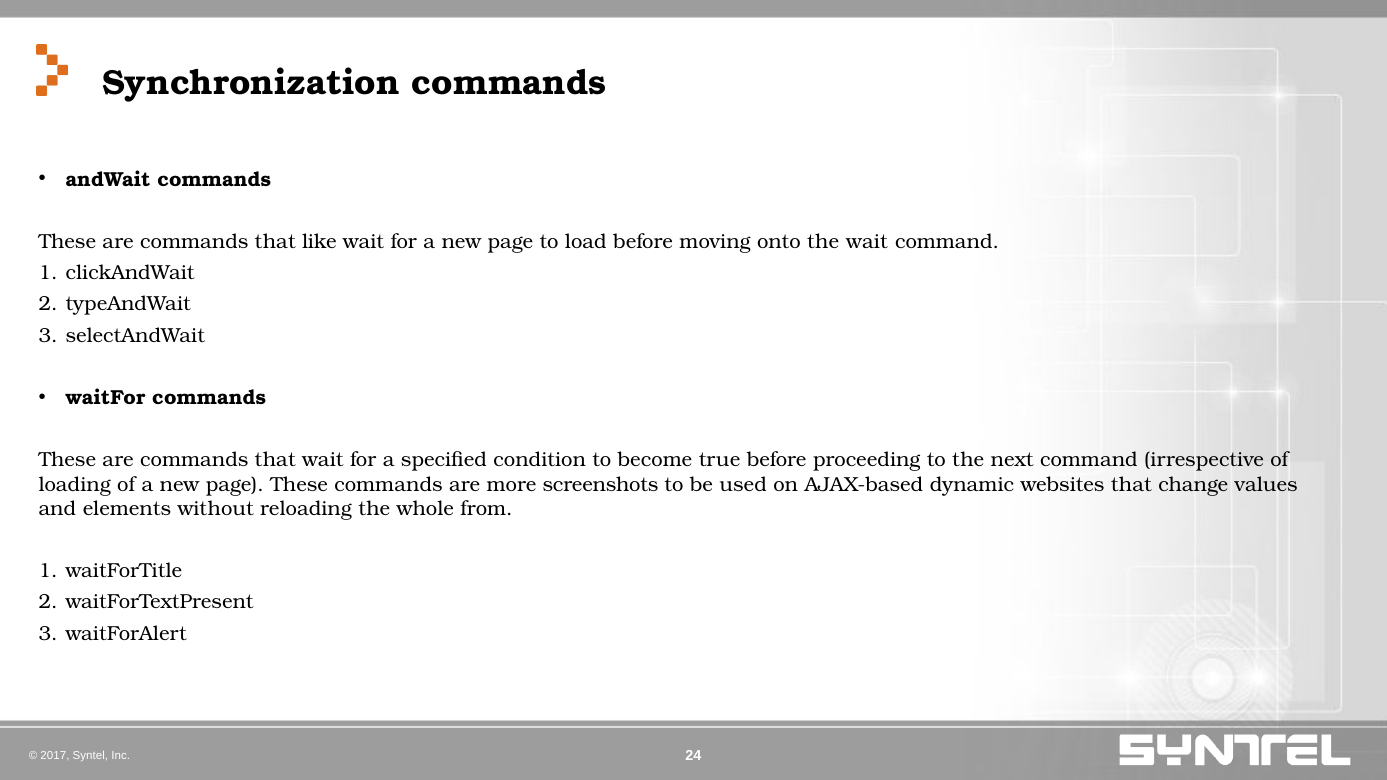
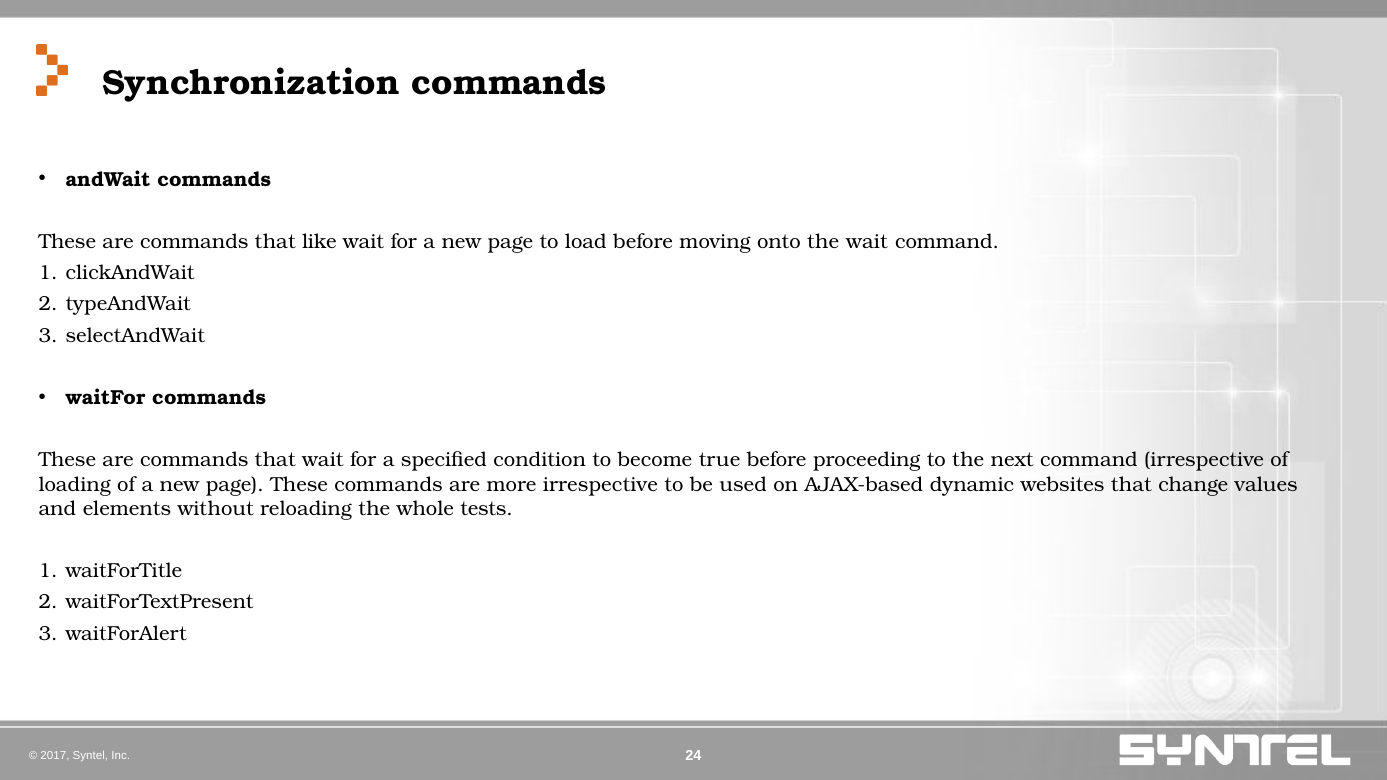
more screenshots: screenshots -> irrespective (600, 485)
from: from -> tests (487, 509)
